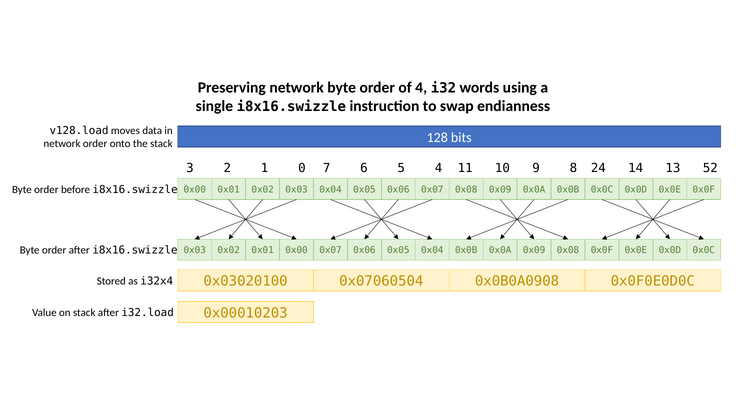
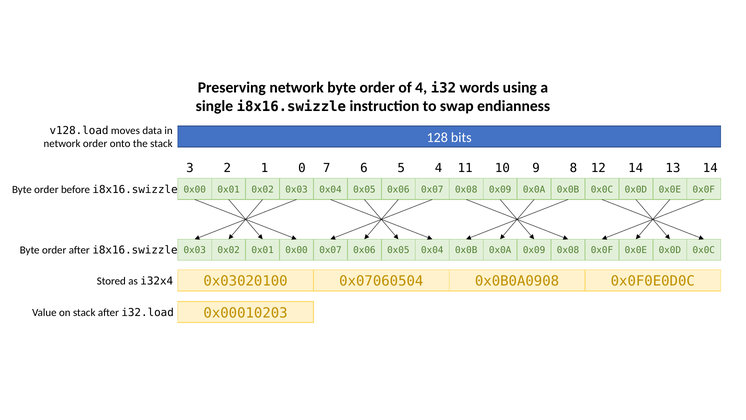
24: 24 -> 12 (598, 168)
13 52: 52 -> 14 (710, 168)
